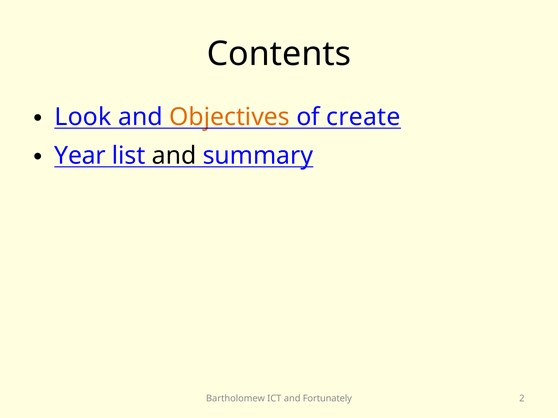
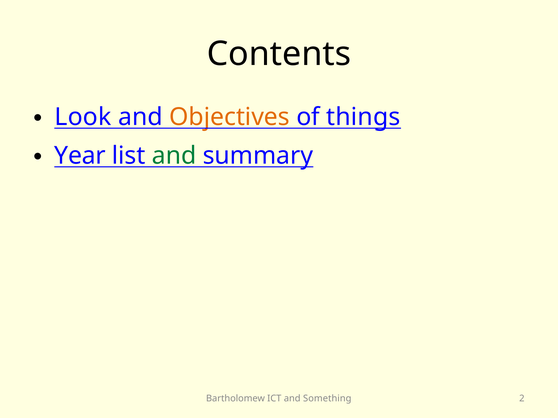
create: create -> things (363, 117)
and colour: black -> green (174, 156)
Fortunately: Fortunately -> Something (327, 399)
